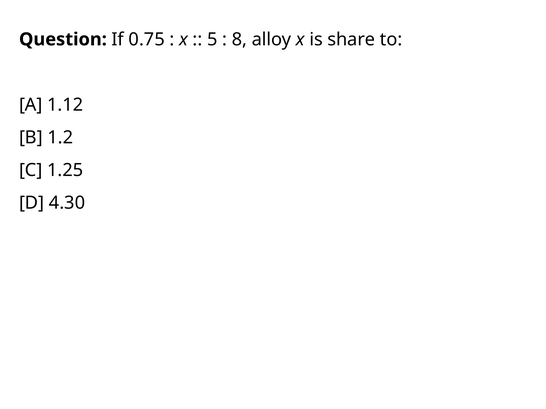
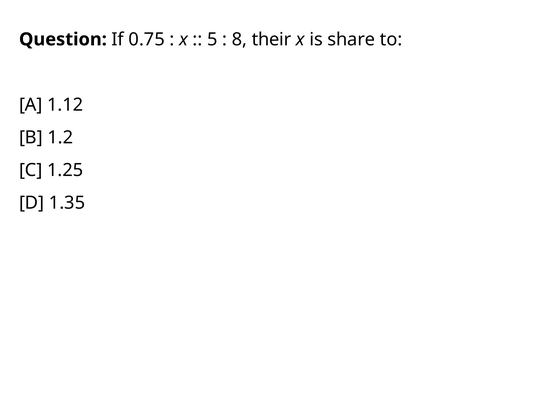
alloy: alloy -> their (272, 39)
4.30: 4.30 -> 1.35 (67, 203)
